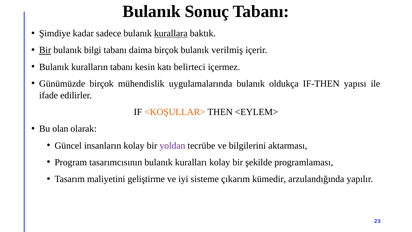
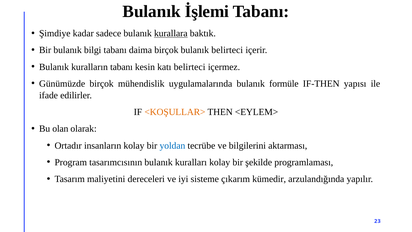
Sonuç: Sonuç -> İşlemi (207, 12)
Bir underline: present -> none (45, 50)
bulanık verilmiş: verilmiş -> belirteci (227, 50)
oldukça: oldukça -> formüle (284, 84)
Güncel: Güncel -> Ortadır (68, 145)
yoldan colour: purple -> blue (172, 145)
geliştirme: geliştirme -> dereceleri (146, 179)
